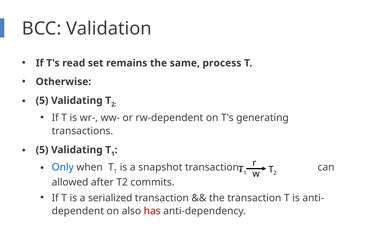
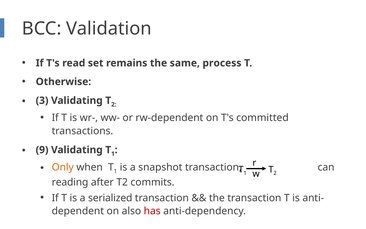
5: 5 -> 3 (42, 100)
generating: generating -> committed (262, 118)
5: 5 -> 9 (42, 150)
Only colour: blue -> orange (63, 167)
allowed: allowed -> reading (70, 182)
